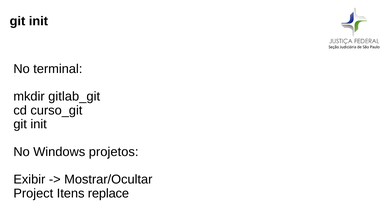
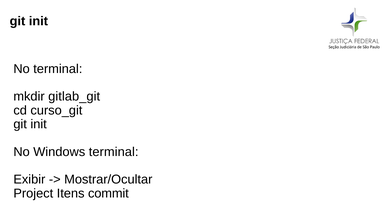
Windows projetos: projetos -> terminal (114, 152)
replace: replace -> commit (108, 193)
